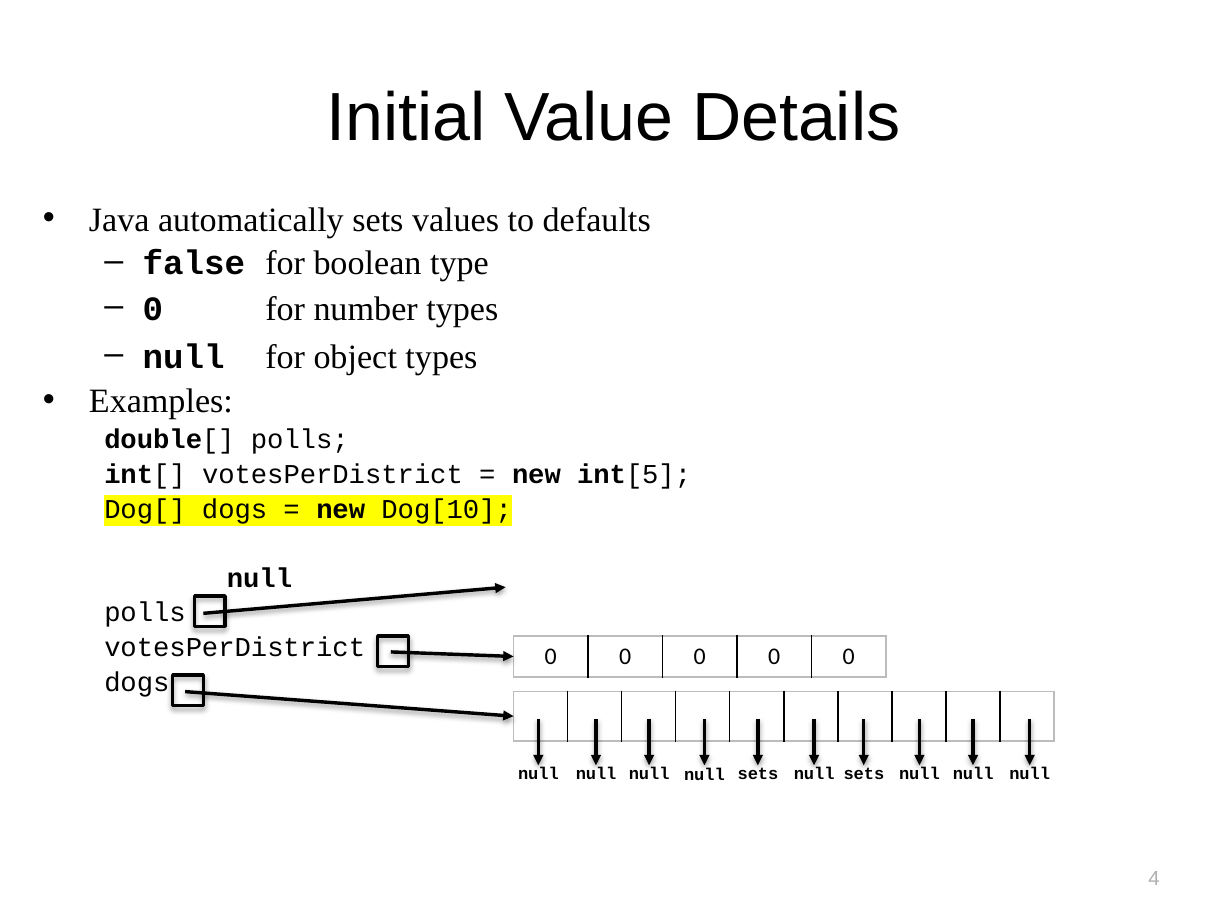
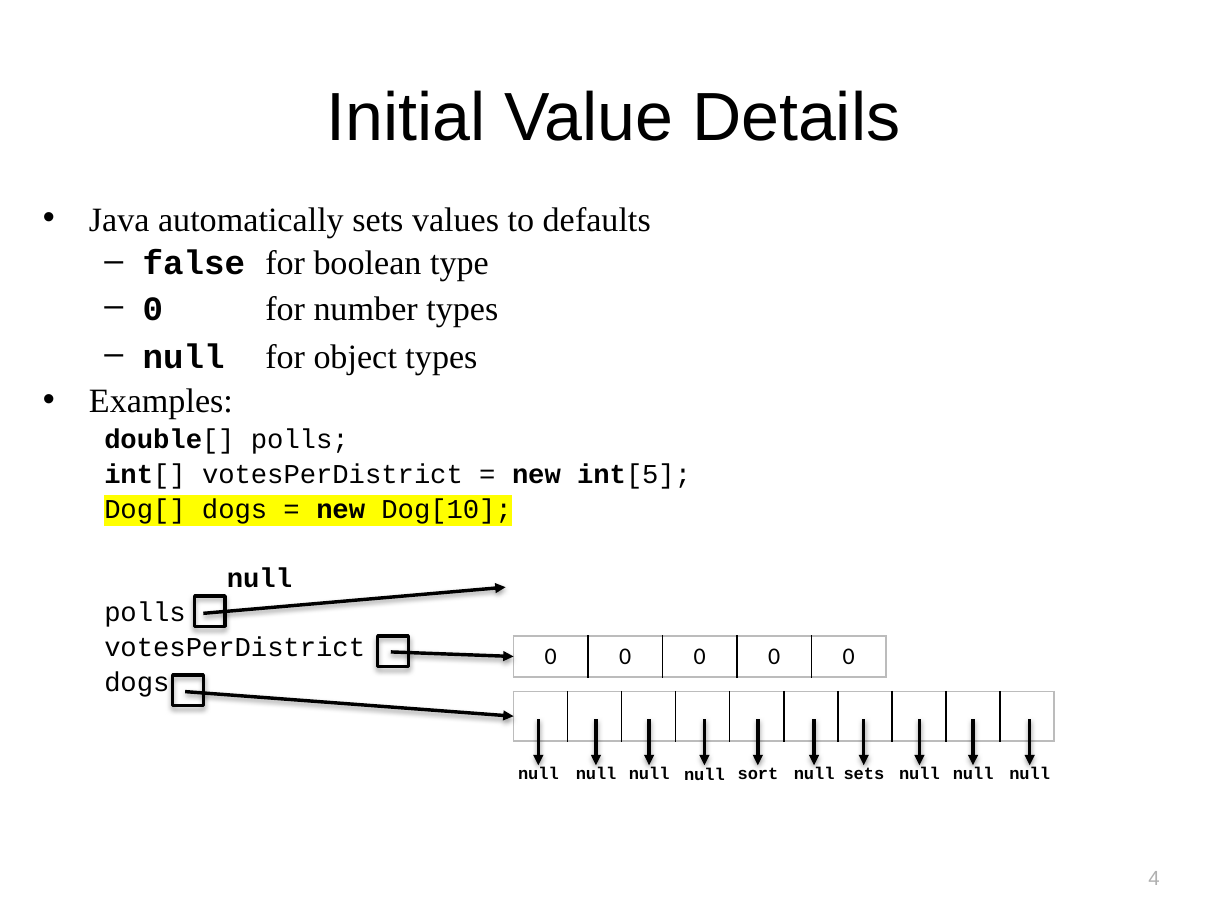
null sets: sets -> sort (758, 774)
